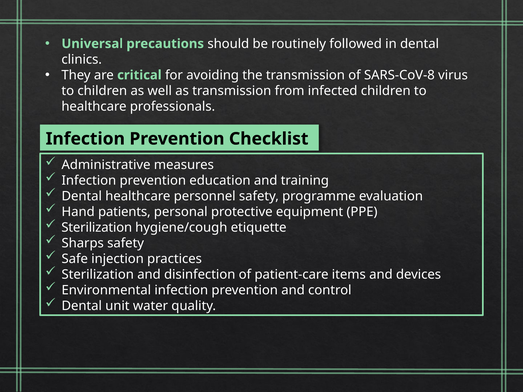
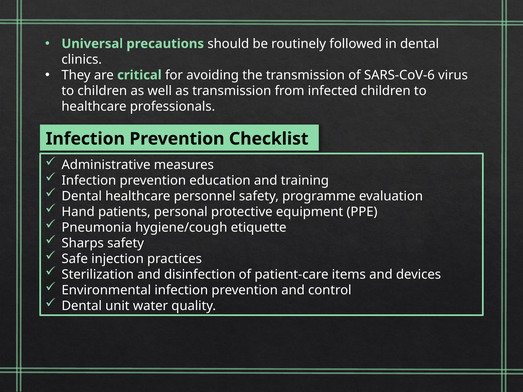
SARS-CoV-8: SARS-CoV-8 -> SARS-CoV-6 (399, 75)
Sterilization: Sterilization -> Pneumonia (97, 228)
